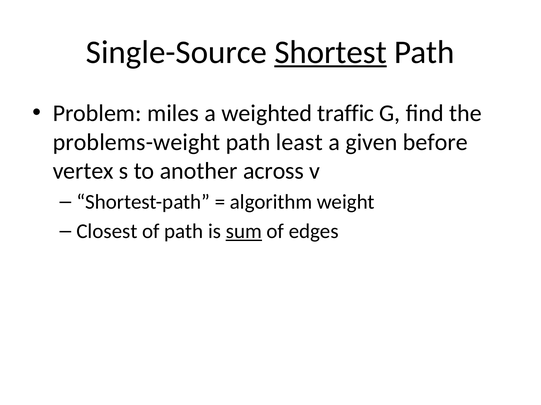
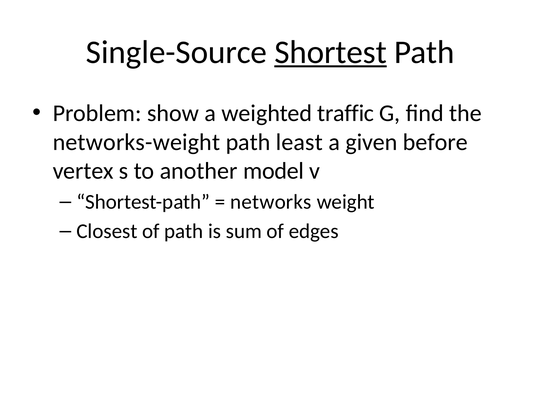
miles: miles -> show (173, 113)
problems-weight: problems-weight -> networks-weight (136, 142)
across: across -> model (274, 171)
algorithm: algorithm -> networks (271, 202)
sum underline: present -> none (244, 232)
